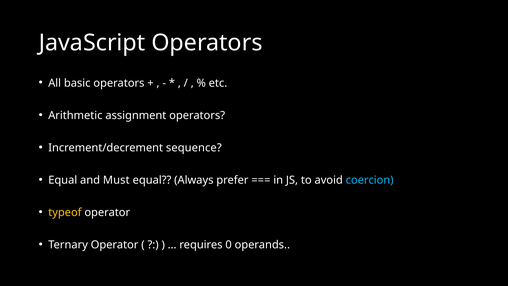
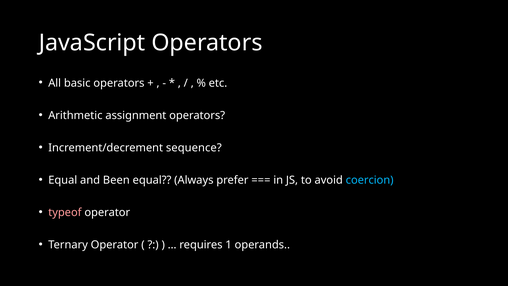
Must: Must -> Been (116, 180)
typeof colour: yellow -> pink (65, 212)
0: 0 -> 1 (229, 244)
